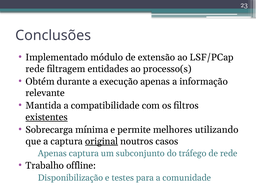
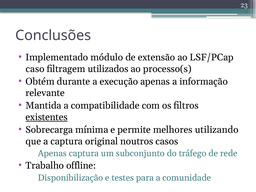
rede: rede -> caso (35, 69)
entidades: entidades -> utilizados (108, 69)
original underline: present -> none (102, 141)
